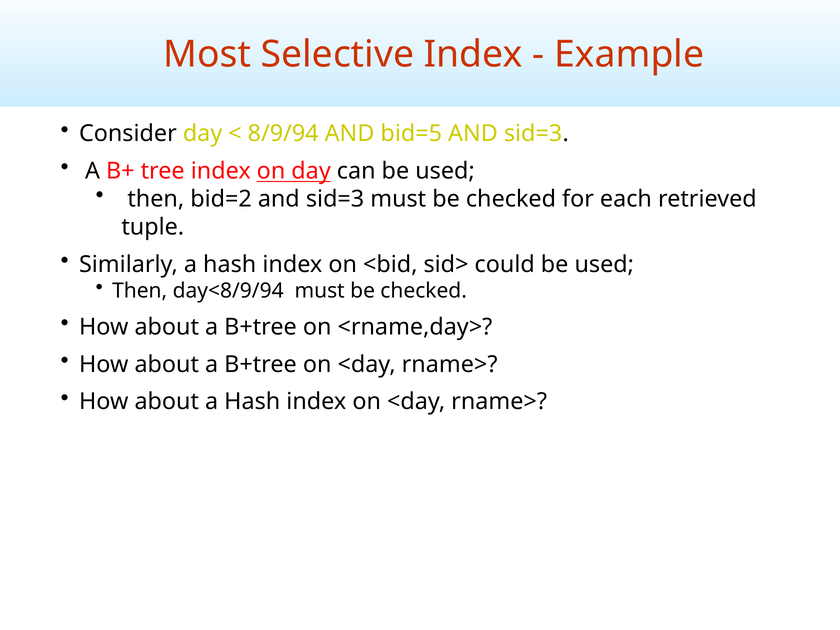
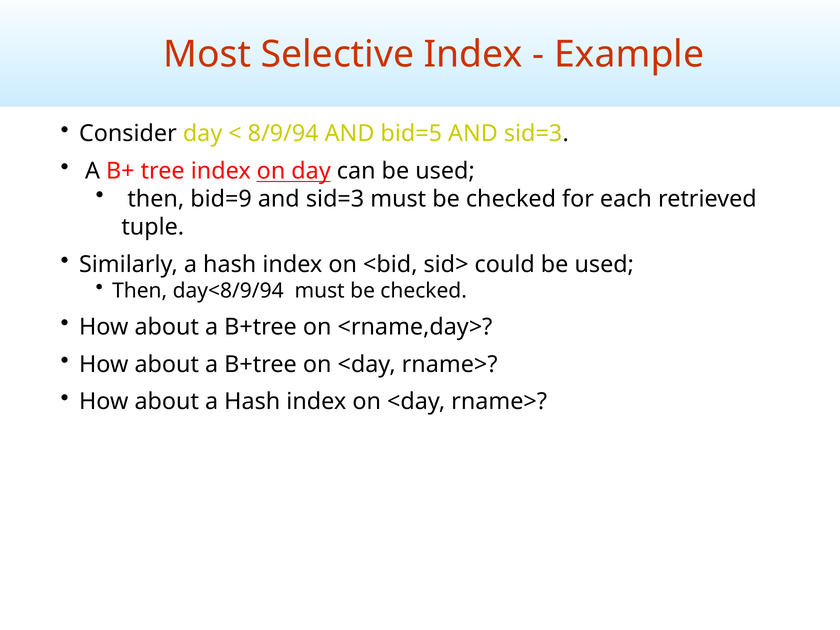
bid=2: bid=2 -> bid=9 (221, 199)
